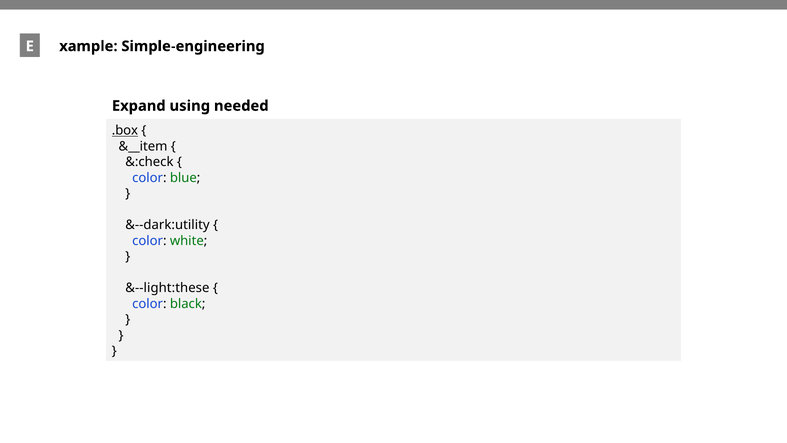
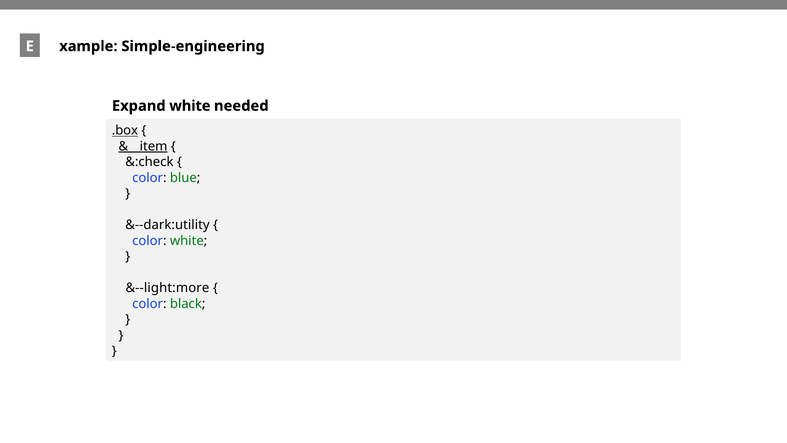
Expand using: using -> white (190, 106)
&__item underline: none -> present (143, 146)
&--light:these: &--light:these -> &--light:more (167, 288)
